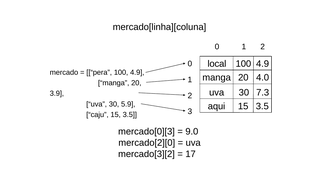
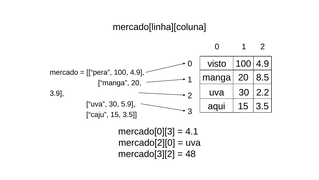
local: local -> visto (217, 64)
4.0: 4.0 -> 8.5 (263, 77)
7.3: 7.3 -> 2.2 (263, 92)
9.0: 9.0 -> 4.1 (192, 131)
17: 17 -> 48 (191, 154)
